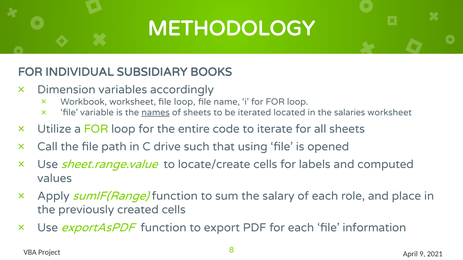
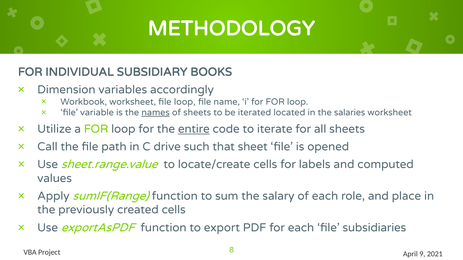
entire underline: none -> present (194, 129)
using: using -> sheet (253, 147)
information: information -> subsidiaries (374, 228)
